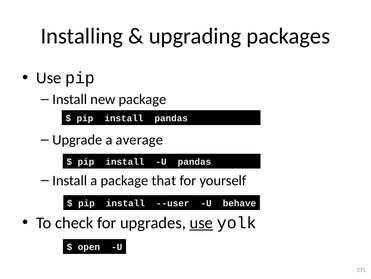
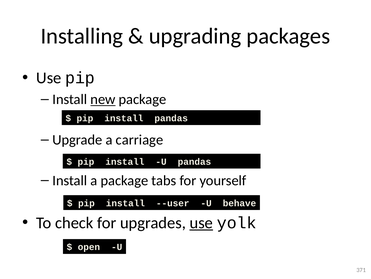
new underline: none -> present (103, 99)
average: average -> carriage (139, 140)
that: that -> tabs (164, 180)
